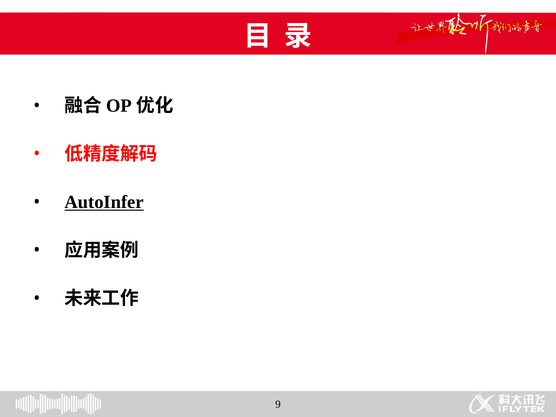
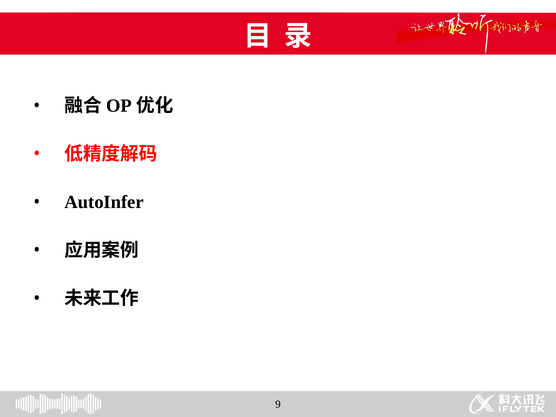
AutoInfer underline: present -> none (104, 202)
